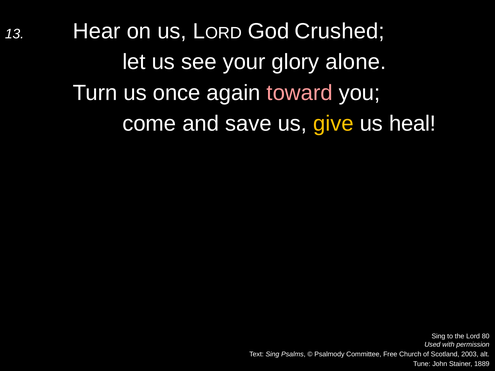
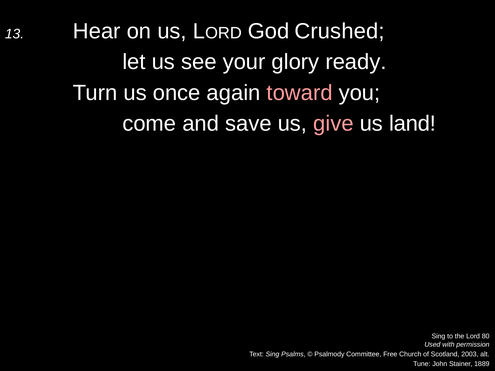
alone: alone -> ready (356, 62)
give colour: yellow -> pink (333, 124)
heal: heal -> land (412, 124)
